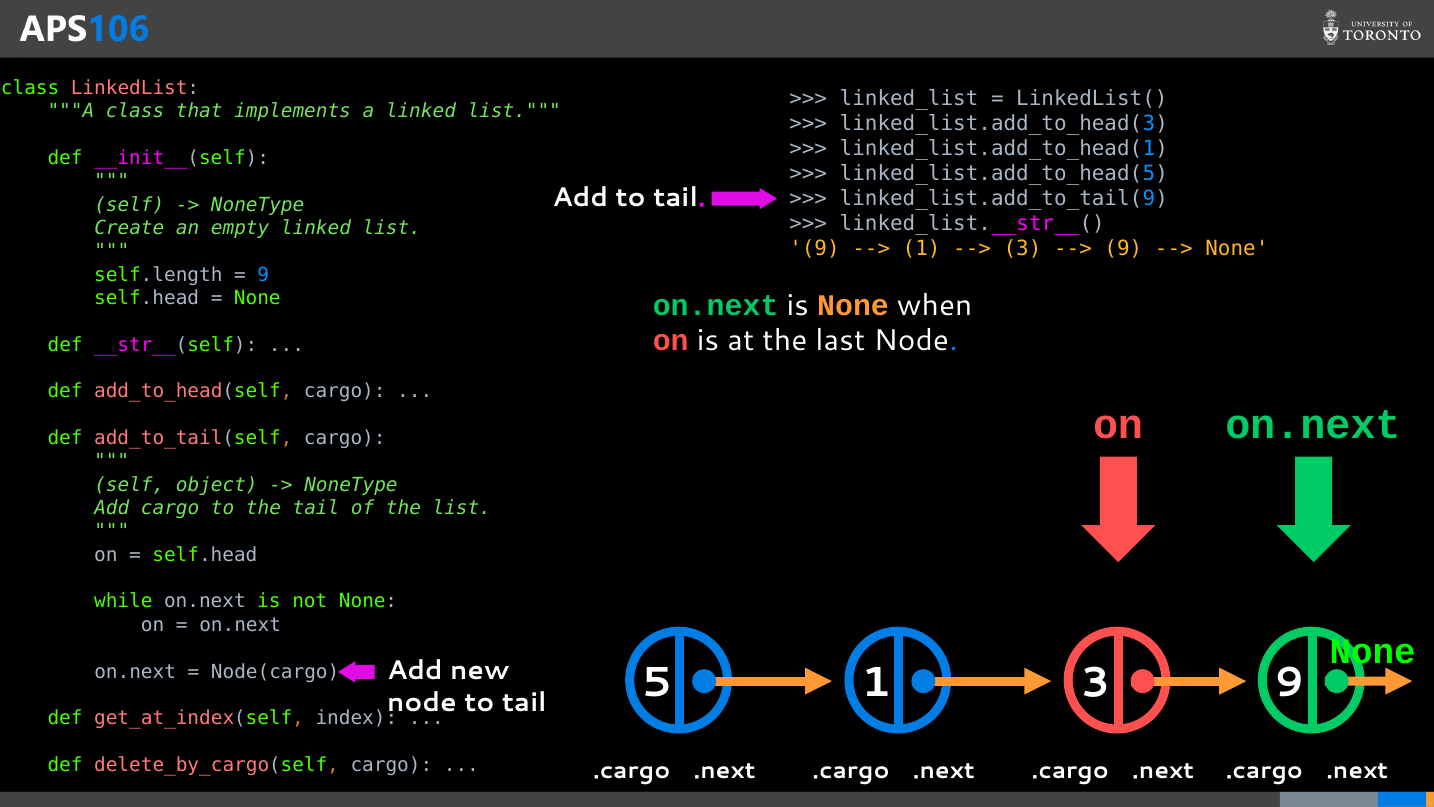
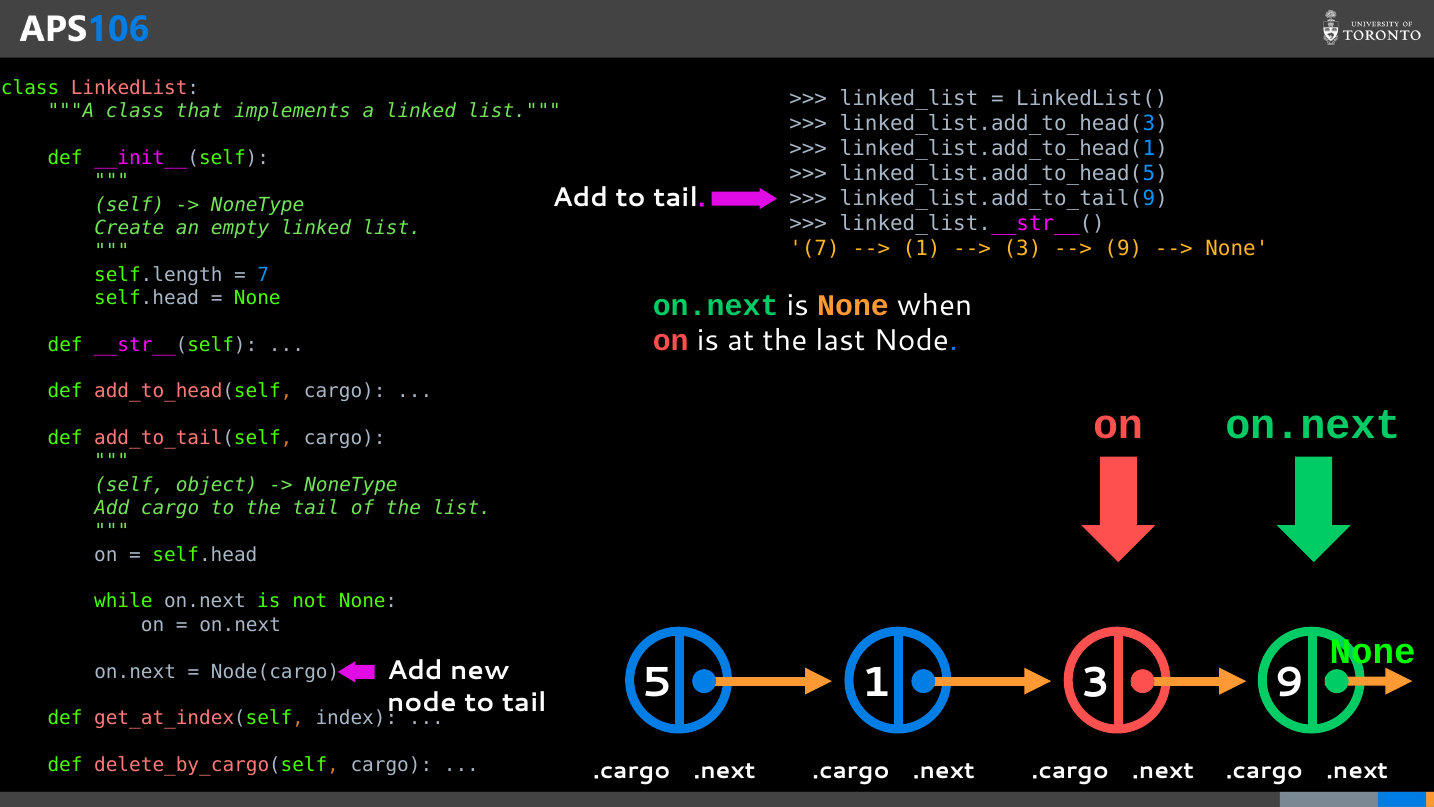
9: 9 -> 7 (814, 249)
9: 9 -> 7 (263, 275)
